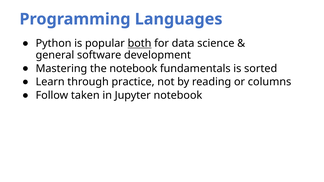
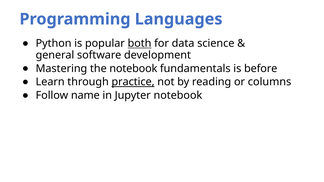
sorted: sorted -> before (261, 69)
practice underline: none -> present (133, 82)
taken: taken -> name (85, 96)
